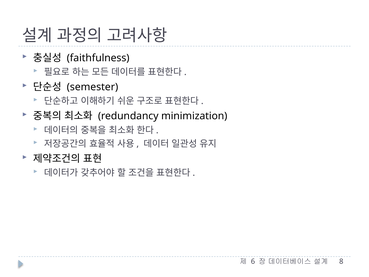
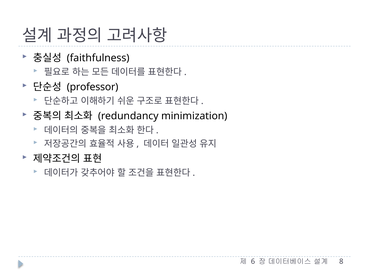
semester: semester -> professor (93, 87)
